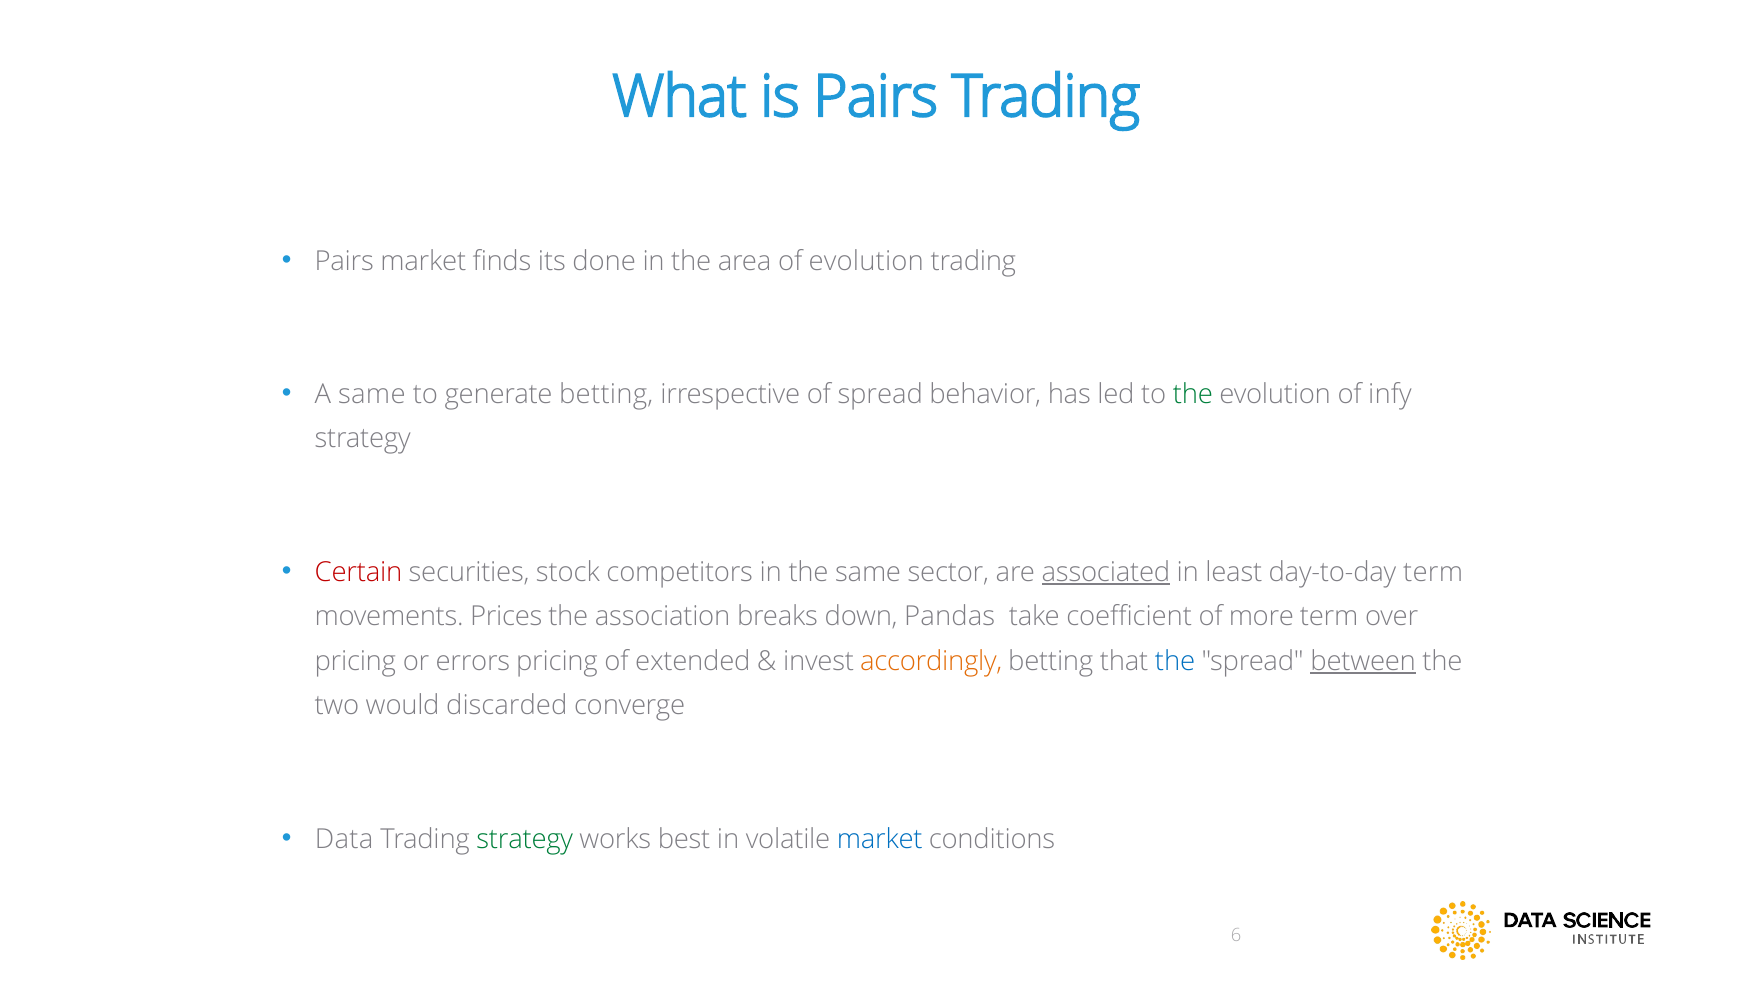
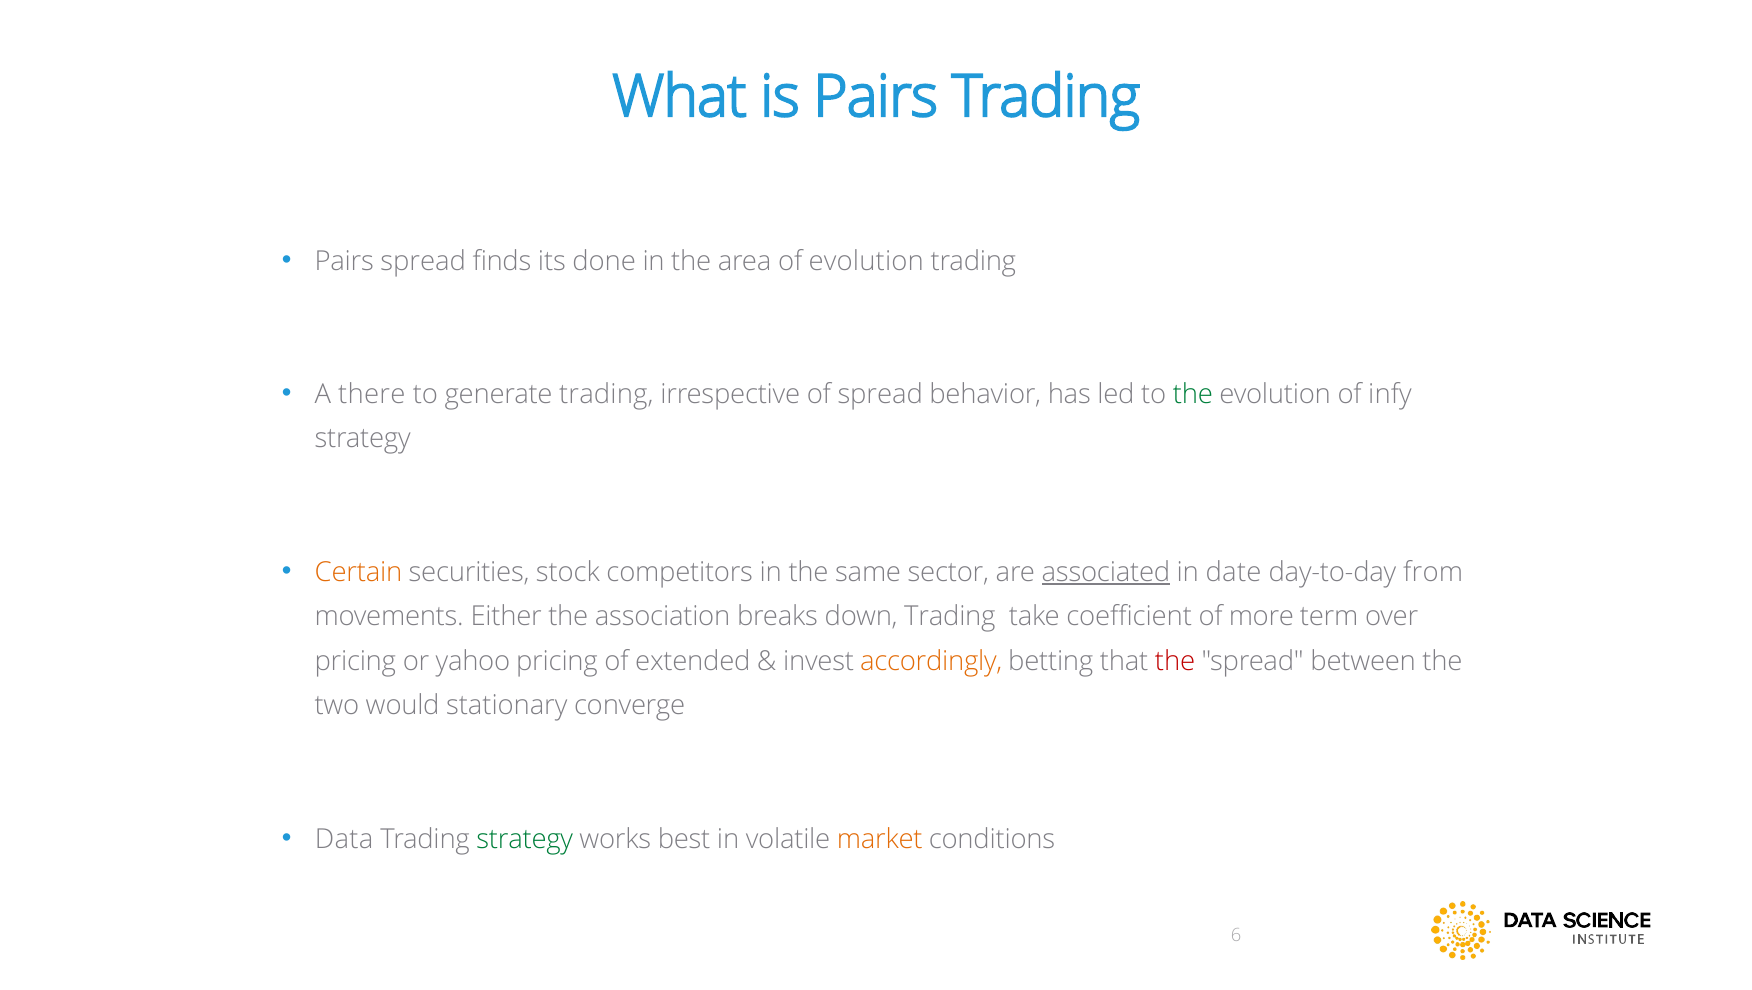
Pairs market: market -> spread (423, 261)
A same: same -> there (372, 394)
generate betting: betting -> trading (606, 394)
Certain colour: red -> orange (358, 572)
least: least -> date (1234, 572)
day-to-day term: term -> from (1433, 572)
Prices: Prices -> Either (506, 617)
down Pandas: Pandas -> Trading (950, 617)
errors: errors -> yahoo (473, 661)
the colour: blue -> red (1175, 661)
between underline: present -> none (1363, 661)
discarded: discarded -> stationary (507, 706)
market colour: blue -> orange (880, 839)
